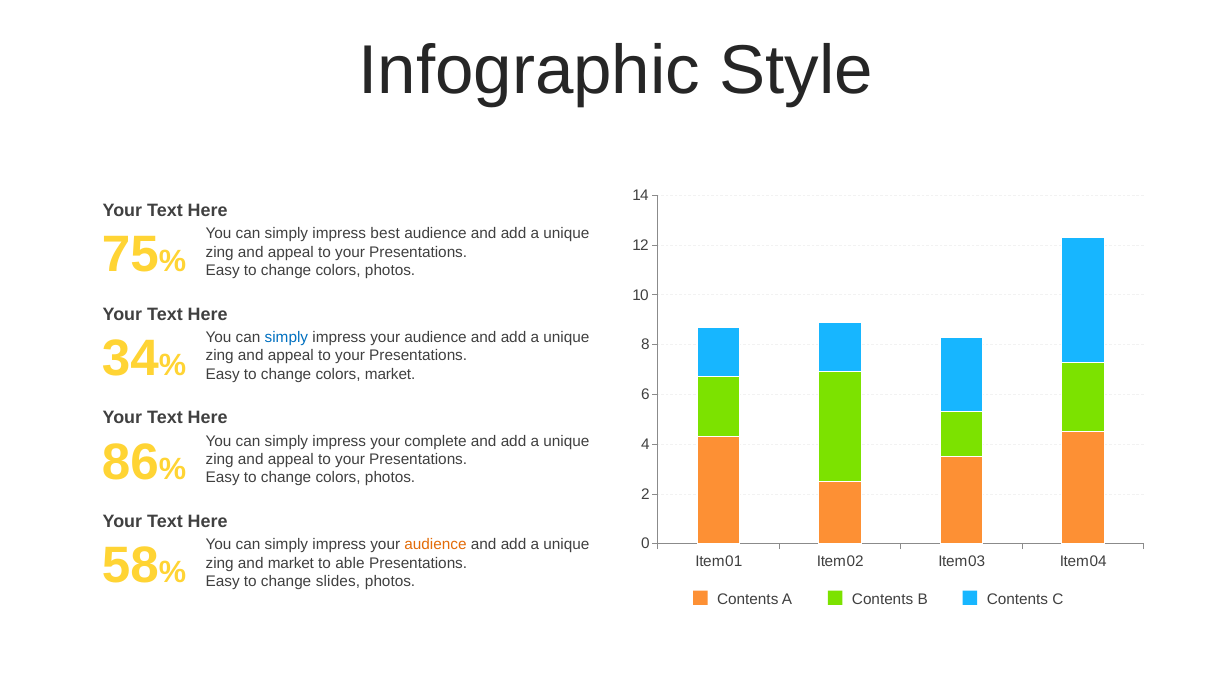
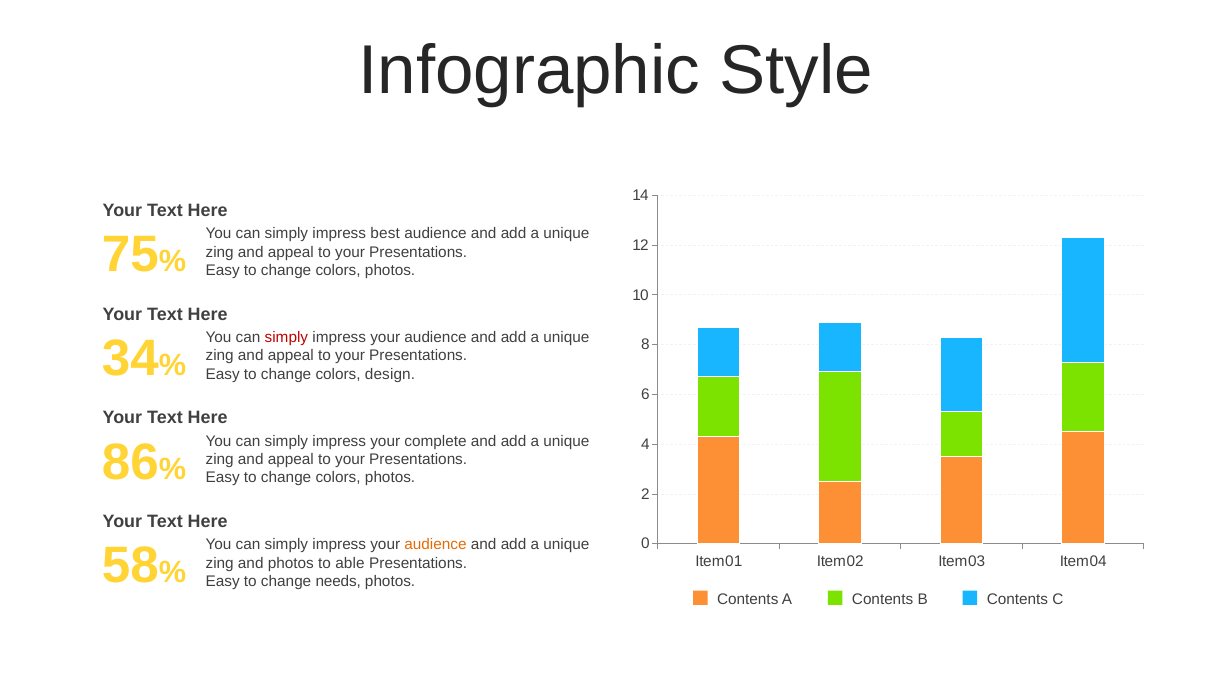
simply colour: blue -> red (286, 338)
colors market: market -> design (390, 374)
and market: market -> photos (291, 563)
slides: slides -> needs (338, 582)
